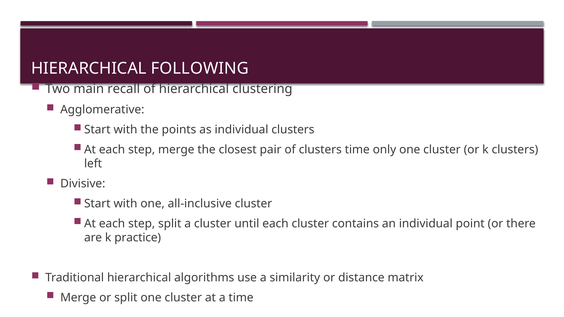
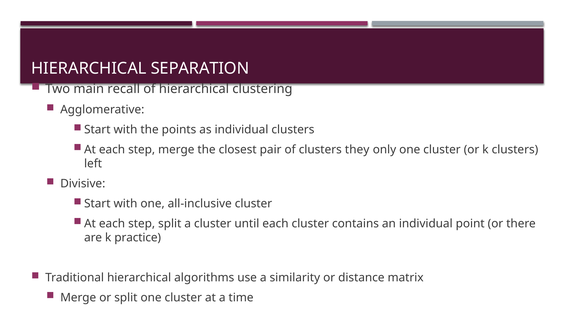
FOLLOWING: FOLLOWING -> SEPARATION (200, 69)
clusters time: time -> they (357, 150)
